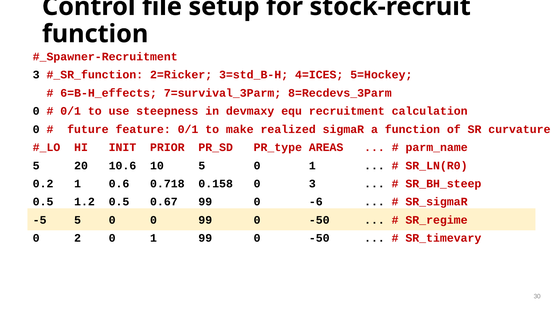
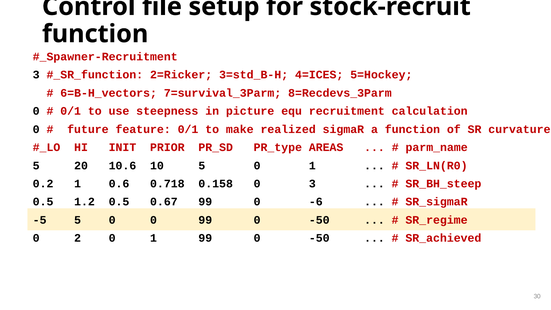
6=B-H_effects: 6=B-H_effects -> 6=B-H_vectors (109, 93)
devmaxy: devmaxy -> picture (250, 111)
SR_timevary: SR_timevary -> SR_achieved (443, 238)
